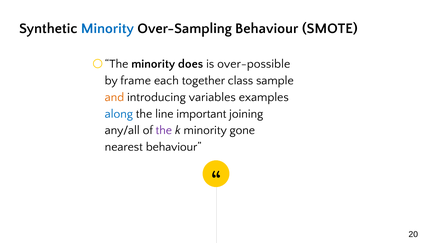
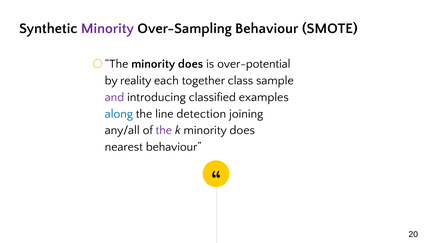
Minority colour: blue -> purple (107, 28)
over-possible: over-possible -> over-potential (254, 64)
frame: frame -> reality (136, 81)
and colour: orange -> purple (114, 97)
variables: variables -> classified (212, 97)
important: important -> detection (201, 114)
k minority gone: gone -> does (242, 130)
